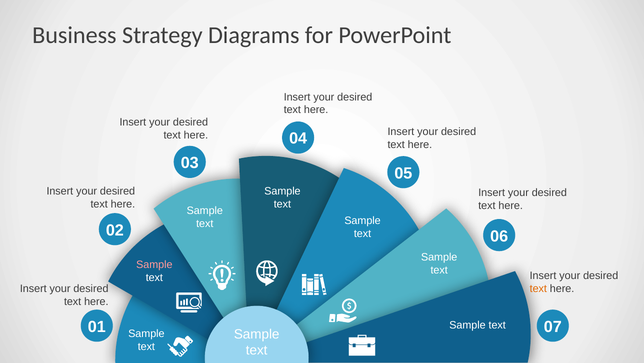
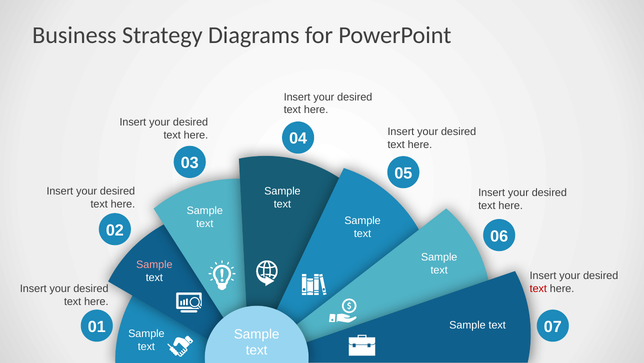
text colour: orange -> red (538, 288)
